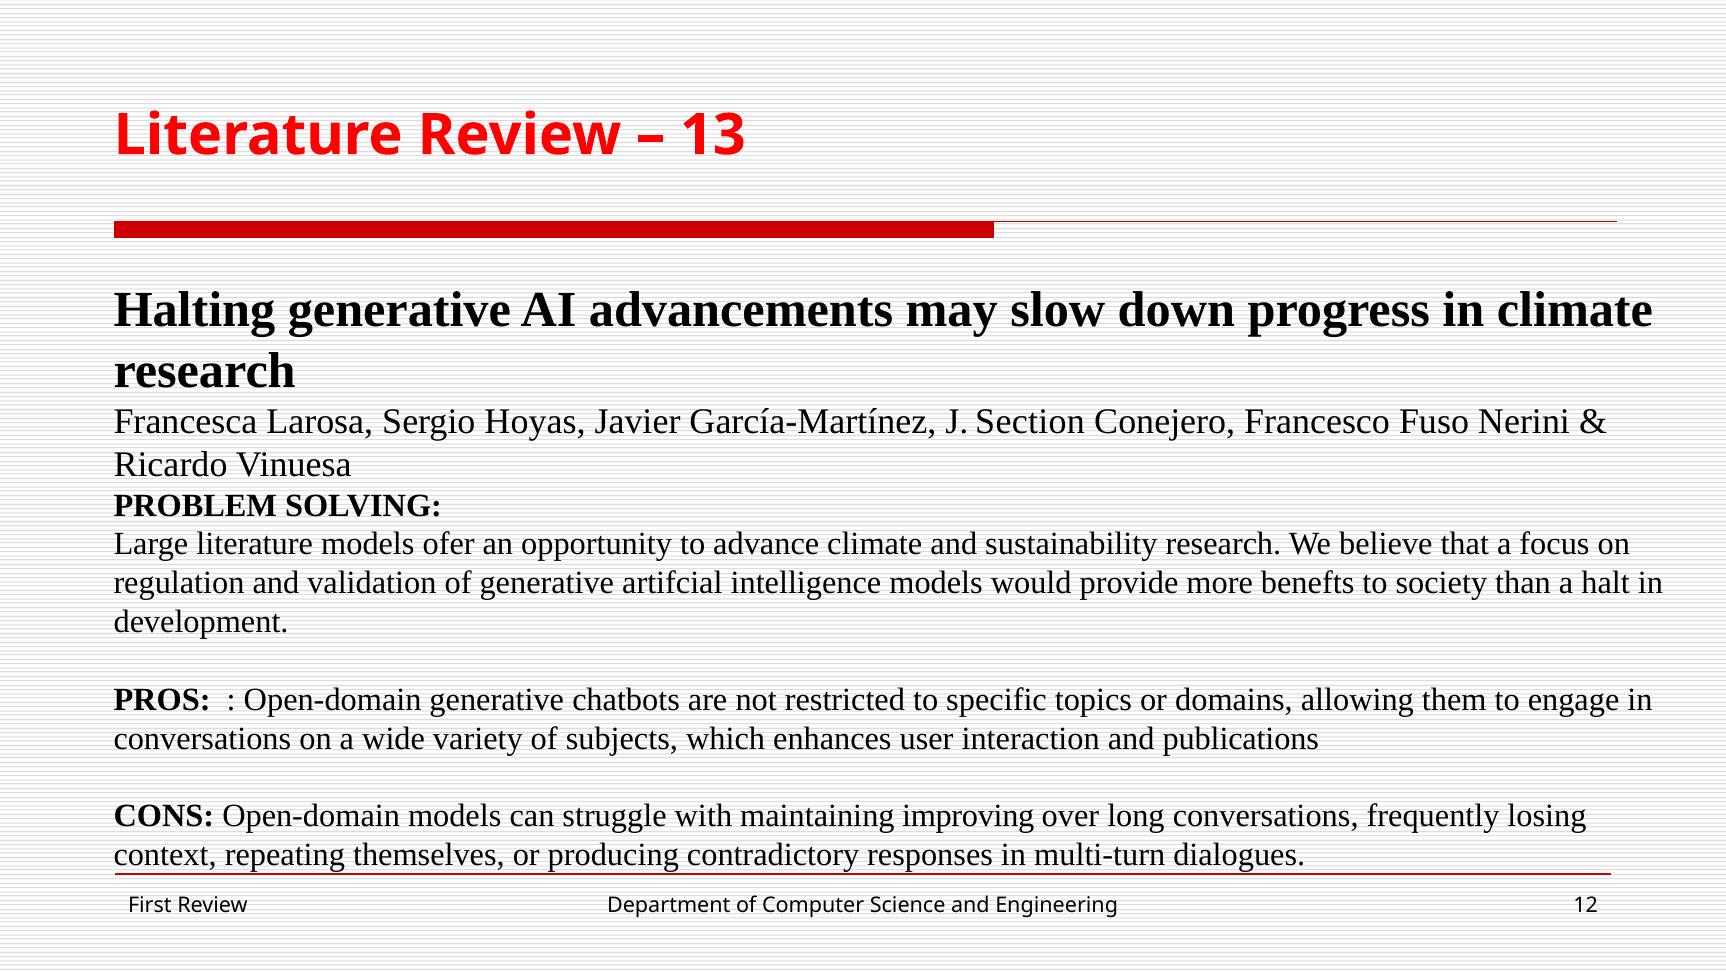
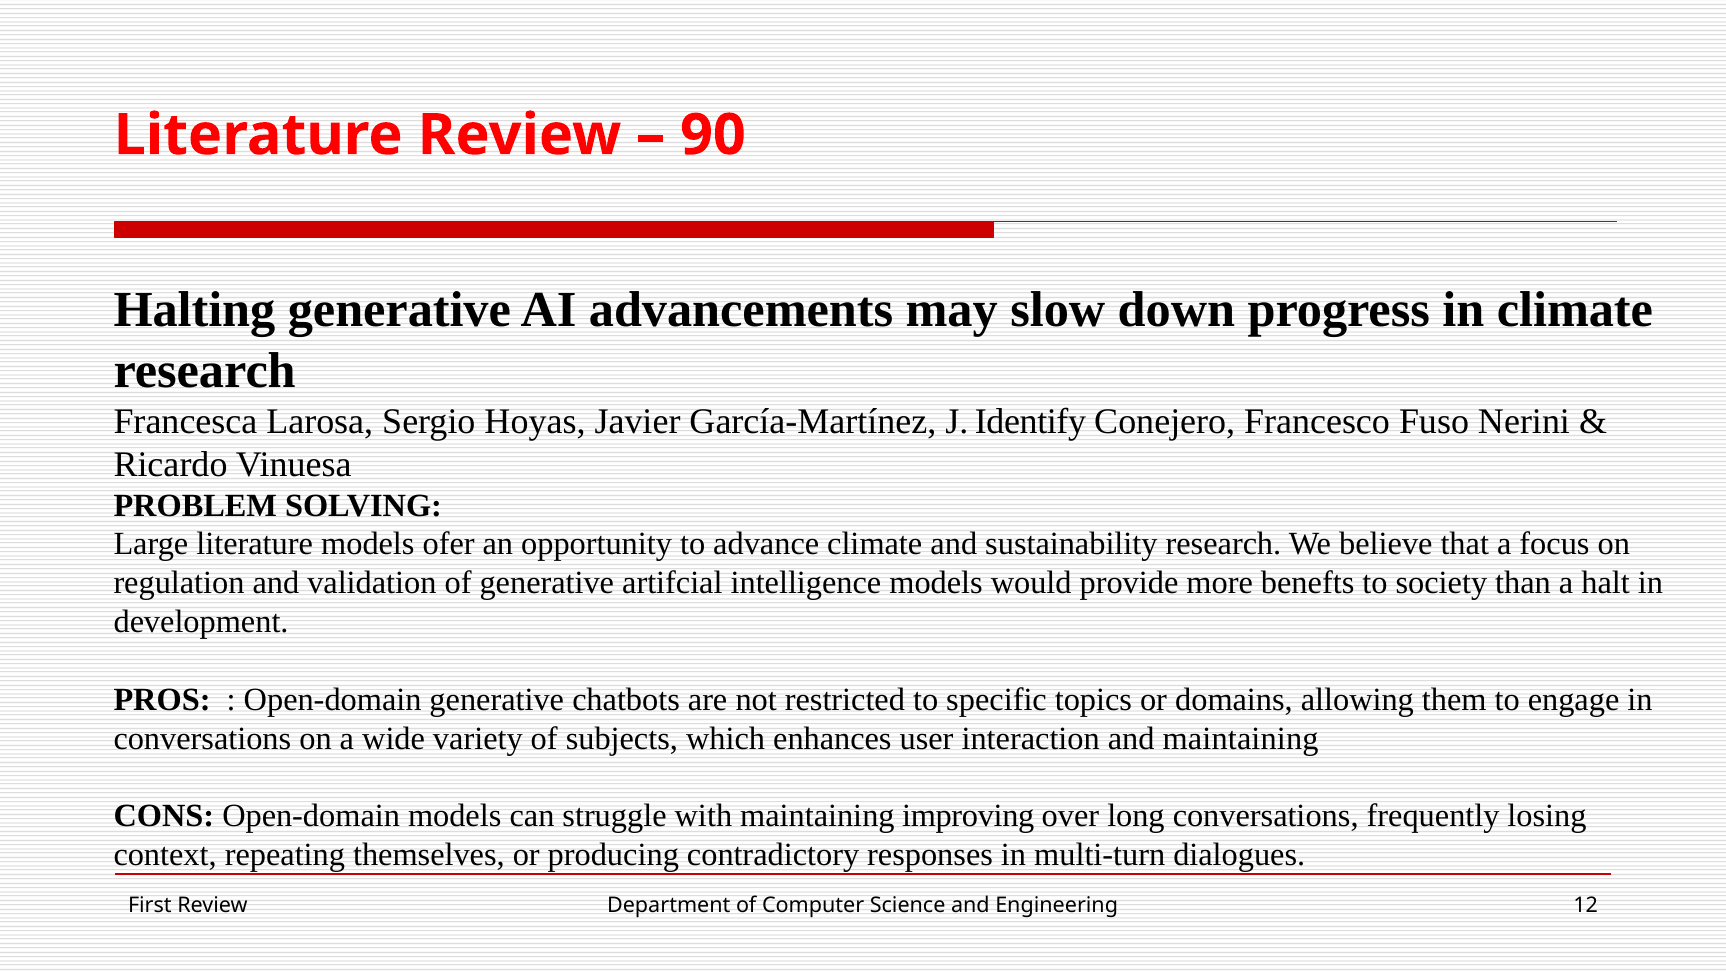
13: 13 -> 90 (713, 135)
Section: Section -> Identify (1030, 421)
and publications: publications -> maintaining (1241, 738)
